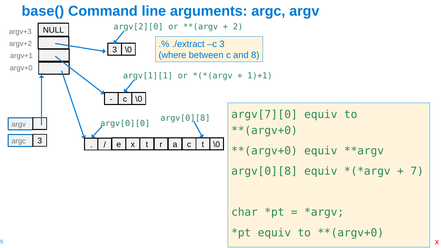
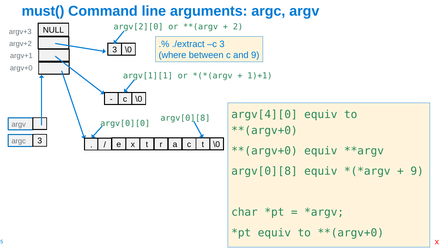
base(: base( -> must( (43, 11)
and 8: 8 -> 9 (255, 55)
argv[7][0: argv[7][0 -> argv[4][0 (264, 115)
7: 7 -> 9 (417, 171)
